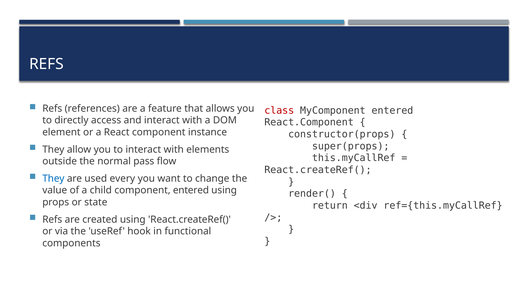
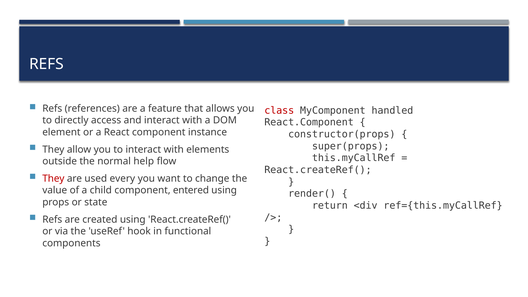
MyComponent entered: entered -> handled (392, 110)
pass: pass -> help (144, 161)
They colour: blue -> red (53, 178)
